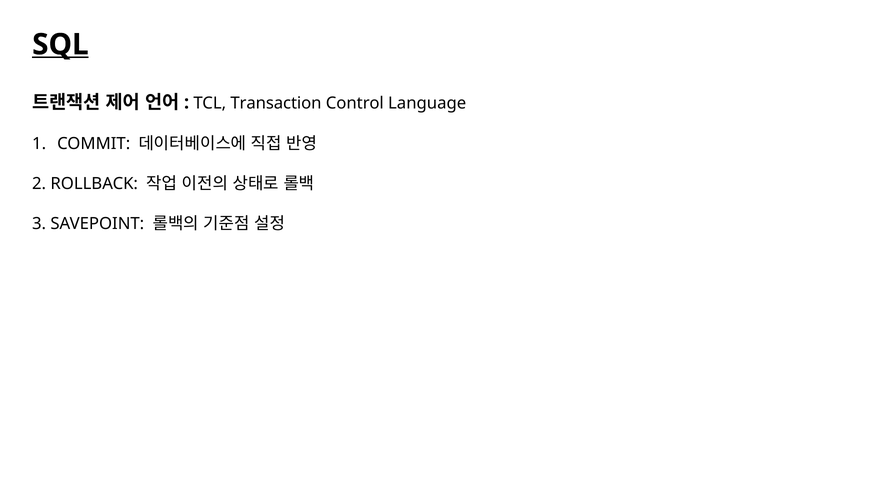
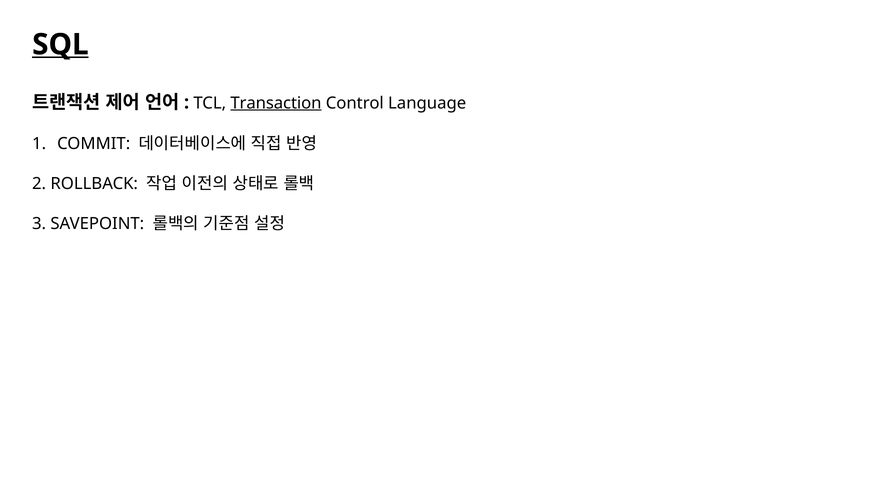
Transaction underline: none -> present (276, 103)
